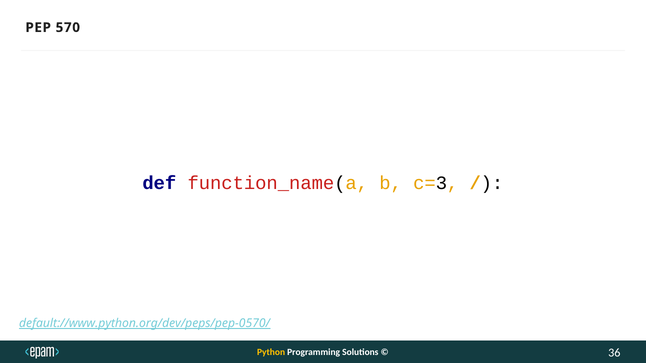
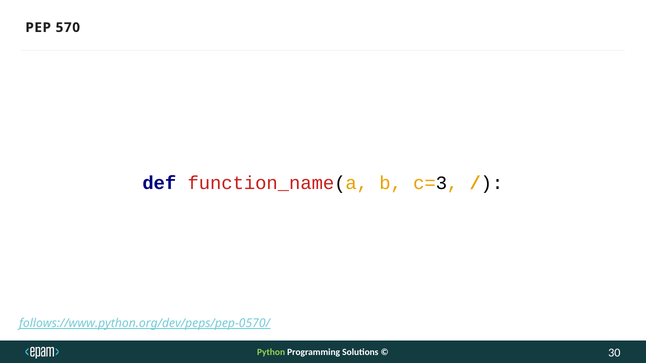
default://www.python.org/dev/peps/pep-0570/: default://www.python.org/dev/peps/pep-0570/ -> follows://www.python.org/dev/peps/pep-0570/ (144, 323)
Python colour: yellow -> light green (271, 353)
36: 36 -> 30 (614, 353)
